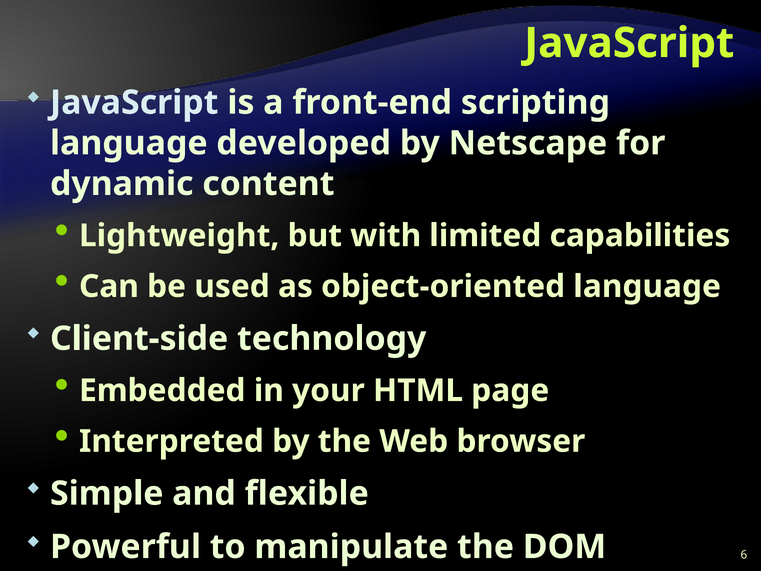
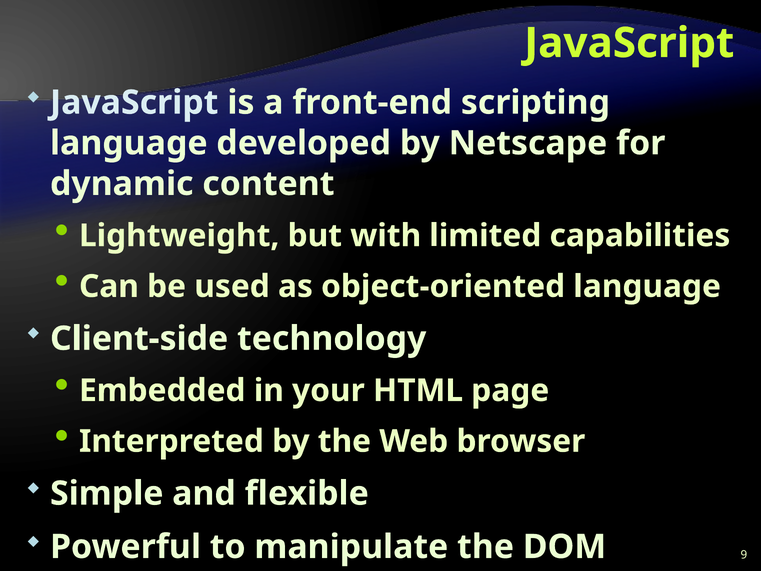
6: 6 -> 9 (744, 555)
